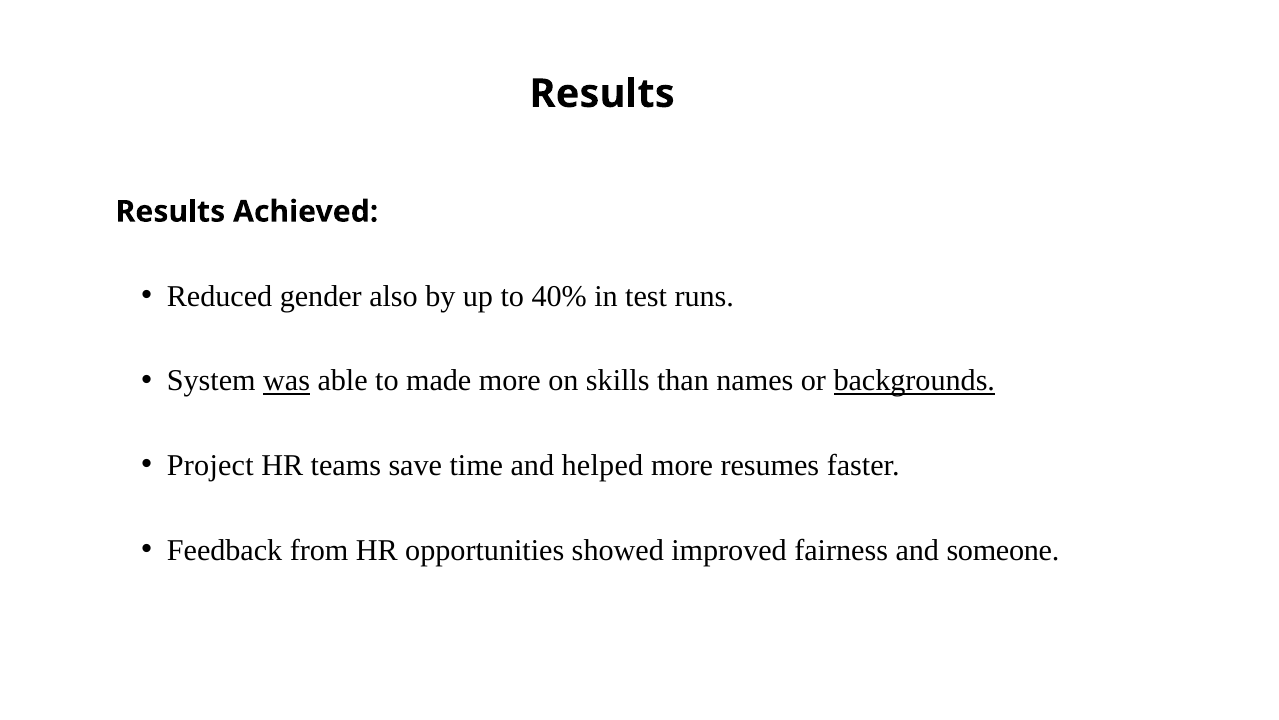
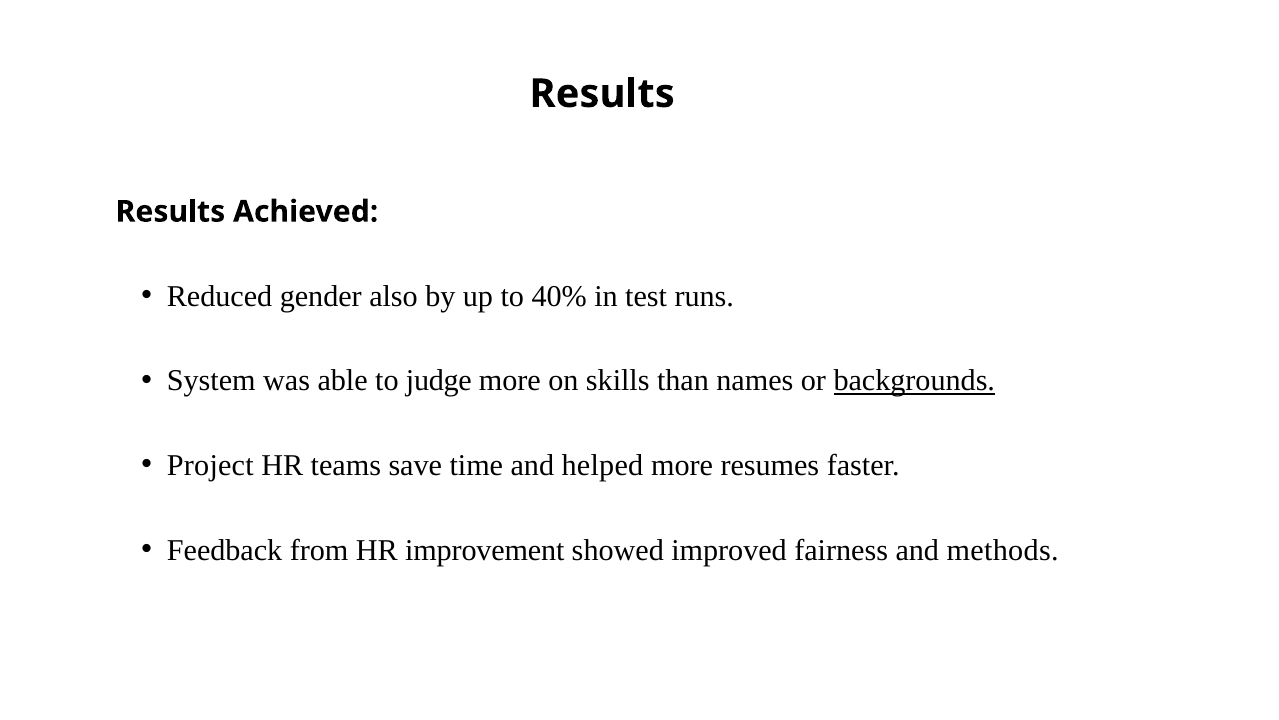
was underline: present -> none (287, 381)
made: made -> judge (439, 381)
opportunities: opportunities -> improvement (485, 550)
someone: someone -> methods (1003, 550)
